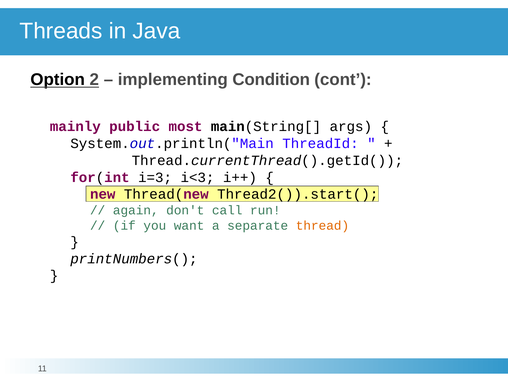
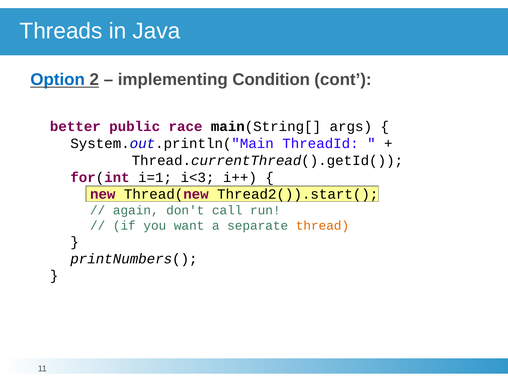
Option colour: black -> blue (58, 80)
mainly: mainly -> better (75, 127)
most: most -> race (186, 127)
i=3: i=3 -> i=1 (155, 177)
